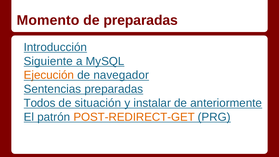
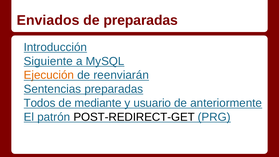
Momento: Momento -> Enviados (48, 20)
navegador: navegador -> reenviarán (121, 75)
situación: situación -> mediante (98, 103)
instalar: instalar -> usuario (152, 103)
POST-REDIRECT-GET colour: orange -> black (134, 117)
